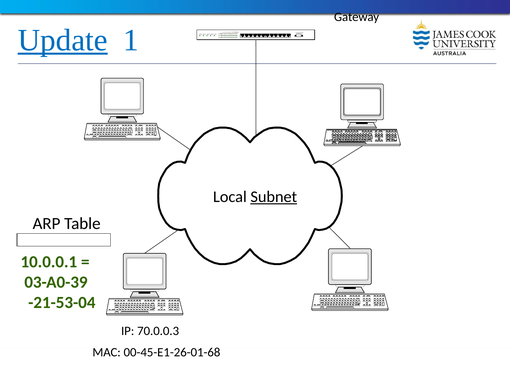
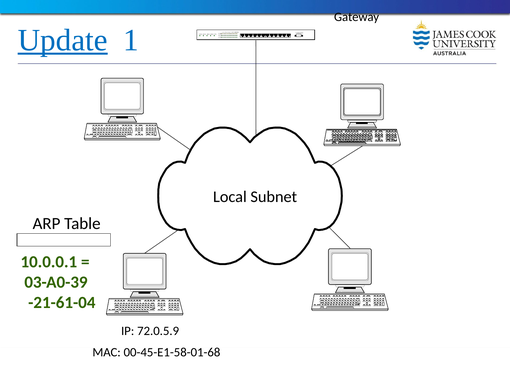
Subnet underline: present -> none (274, 197)
-21-53-04: -21-53-04 -> -21-61-04 (62, 303)
70.0.0.3: 70.0.0.3 -> 72.0.5.9 (158, 332)
00-45-E1-26-01-68: 00-45-E1-26-01-68 -> 00-45-E1-58-01-68 (172, 353)
